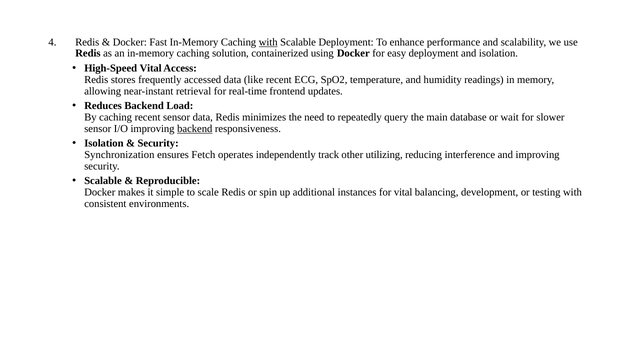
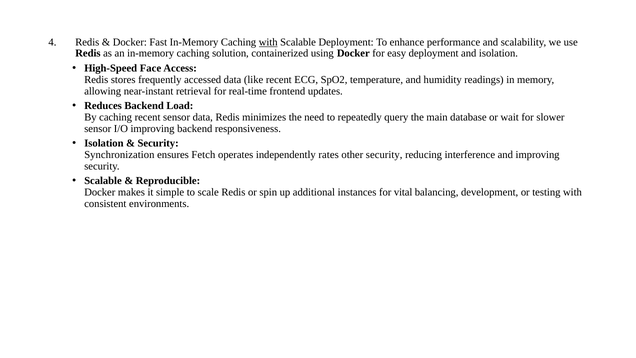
High-Speed Vital: Vital -> Face (151, 68)
backend underline: present -> none (195, 129)
track: track -> rates (329, 155)
other utilizing: utilizing -> security (384, 155)
